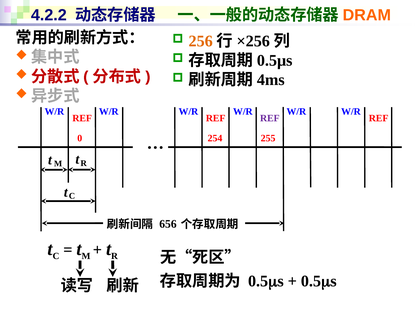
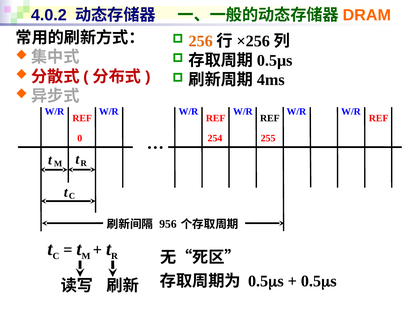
4.2.2: 4.2.2 -> 4.0.2 (49, 15)
REF colour: purple -> black (270, 118)
656: 656 -> 956 (168, 223)
